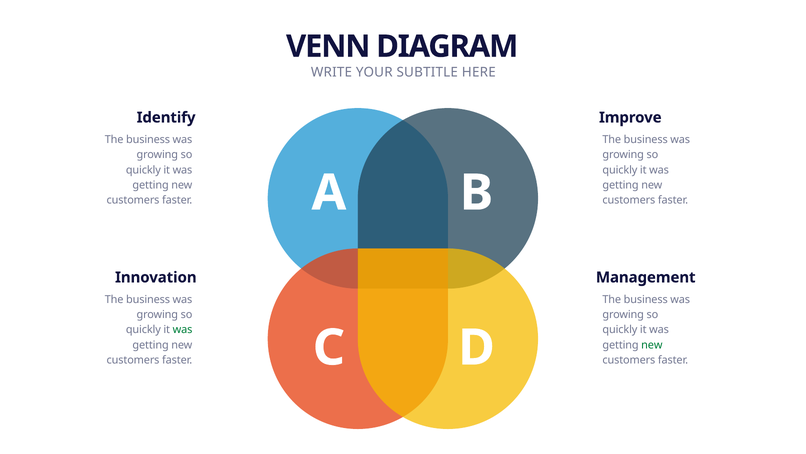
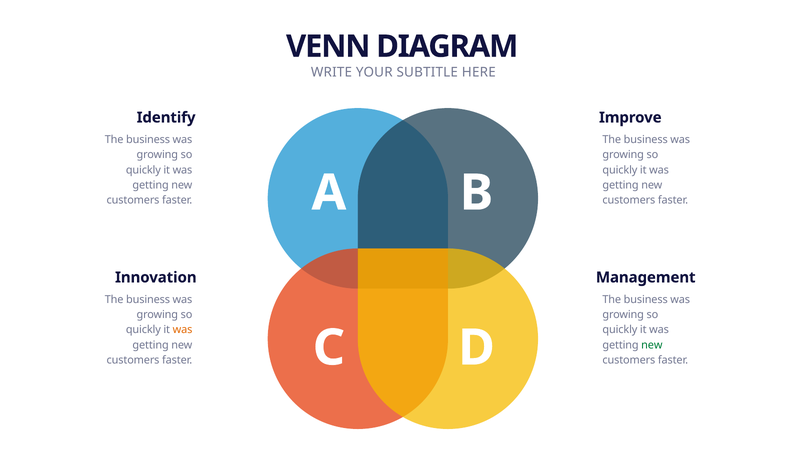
was colour: green -> orange (183, 330)
